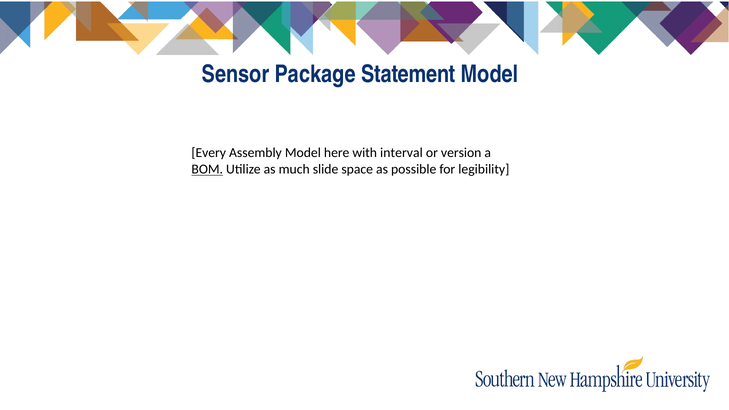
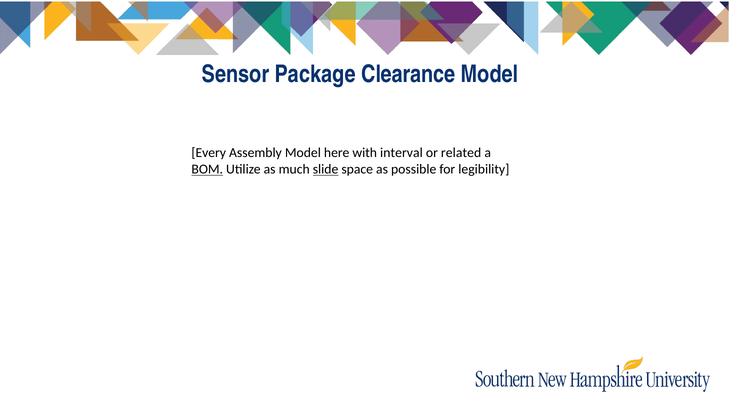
Statement: Statement -> Clearance (408, 74)
version: version -> related (461, 153)
slide underline: none -> present (326, 169)
